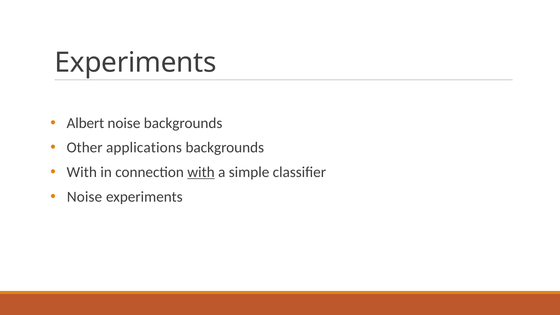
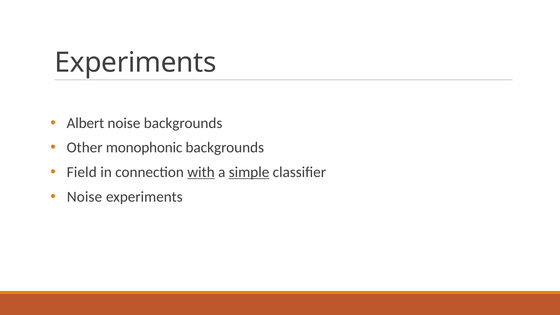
applications: applications -> monophonic (144, 148)
With: With -> Field (82, 172)
simple underline: none -> present (249, 172)
